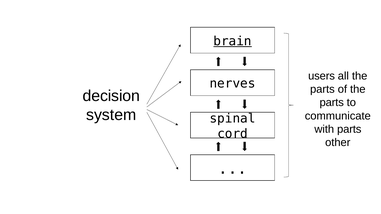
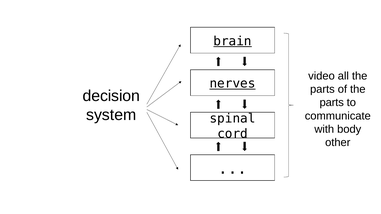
users: users -> video (321, 76)
nerves underline: none -> present (233, 84)
with parts: parts -> body (349, 129)
